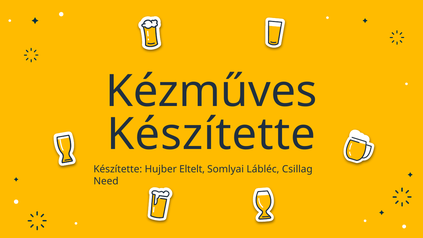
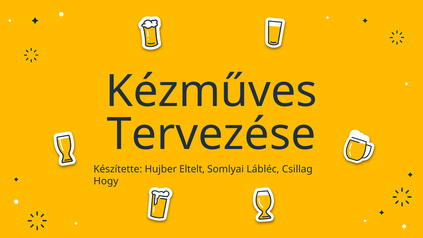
Készítette: Készítette -> Tervezése (211, 134)
Need: Need -> Hogy (106, 181)
